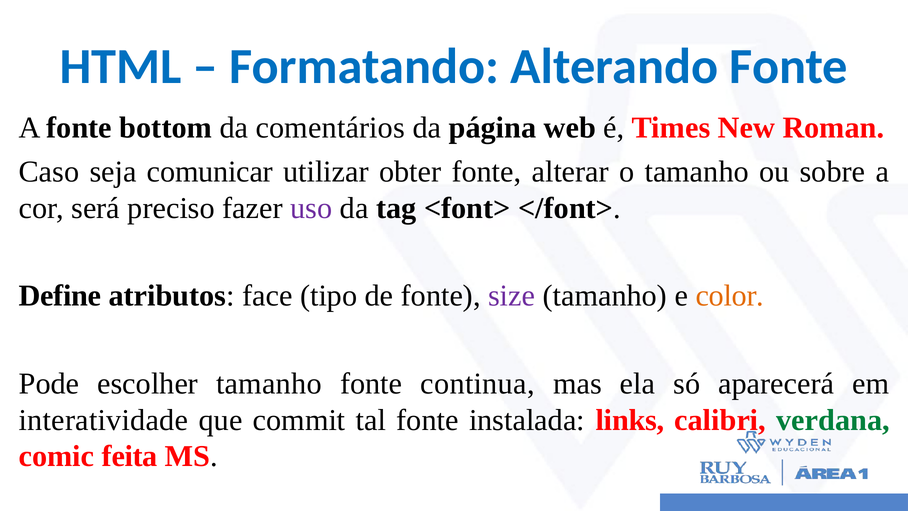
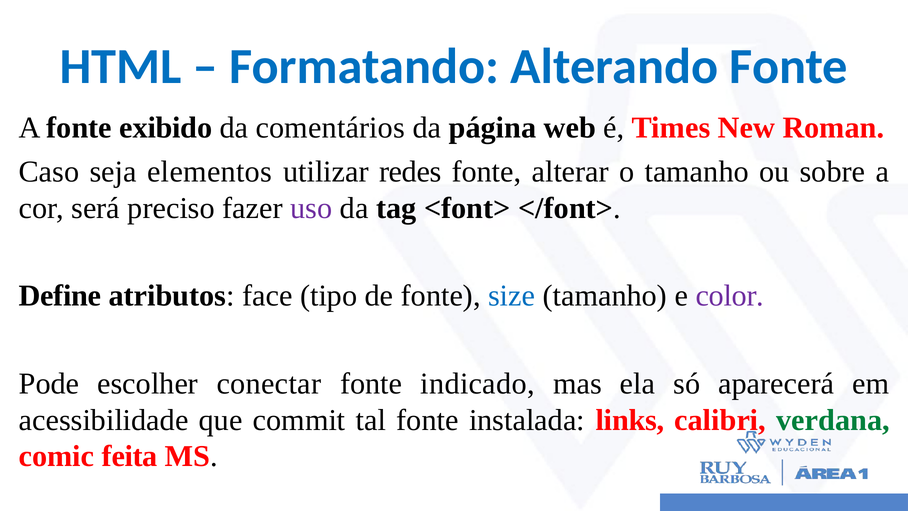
bottom: bottom -> exibido (166, 128)
comunicar: comunicar -> elementos (210, 172)
obter: obter -> redes (410, 172)
size colour: purple -> blue (512, 296)
color colour: orange -> purple (730, 296)
escolher tamanho: tamanho -> conectar (269, 384)
continua: continua -> indicado (478, 384)
interatividade: interatividade -> acessibilidade (104, 420)
